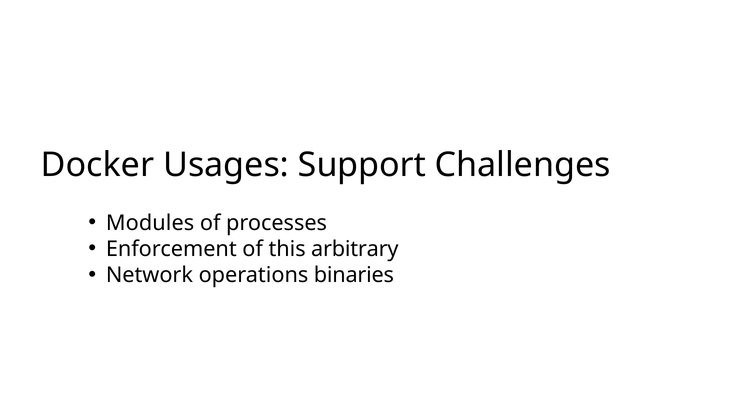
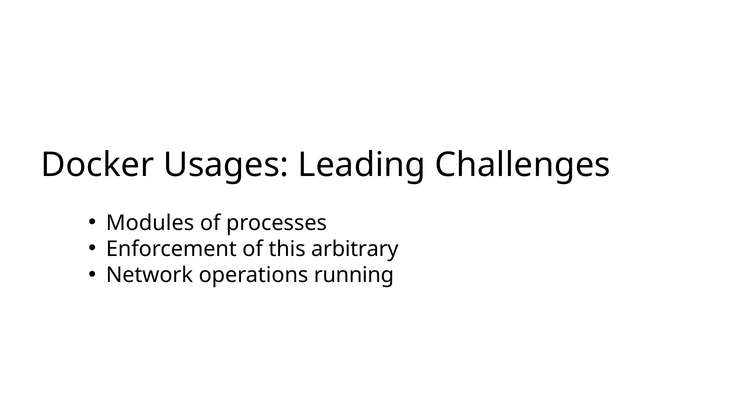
Support: Support -> Leading (362, 165)
binaries: binaries -> running (354, 275)
